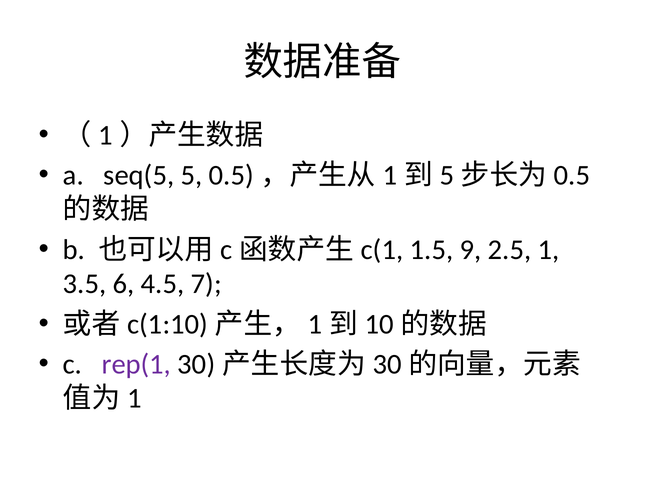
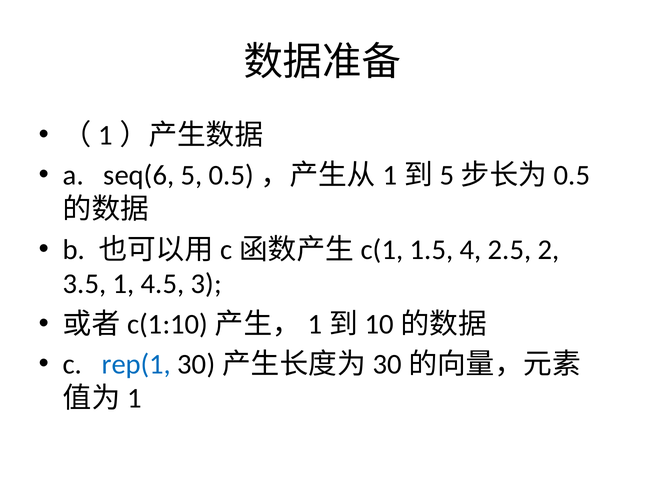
seq(5: seq(5 -> seq(6 (139, 175)
9: 9 -> 4 (471, 250)
1: 1 -> 2 (549, 250)
6: 6 -> 1 (124, 284)
7: 7 -> 3 (206, 284)
rep(1 colour: purple -> blue (136, 365)
